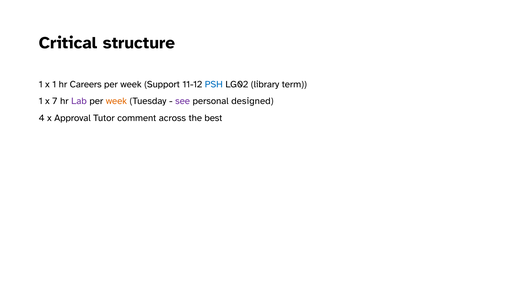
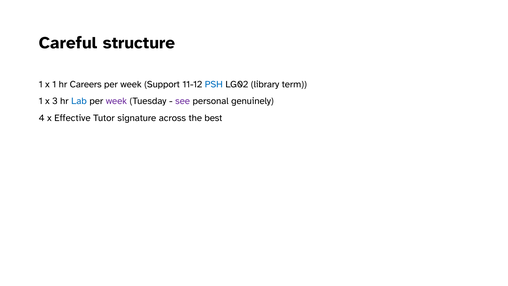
Critical: Critical -> Careful (68, 43)
7: 7 -> 3 (55, 101)
Lab colour: purple -> blue (79, 101)
week colour: orange -> purple (116, 101)
designed: designed -> genuinely (252, 101)
Approval: Approval -> Effective (72, 118)
comment: comment -> signature (137, 118)
